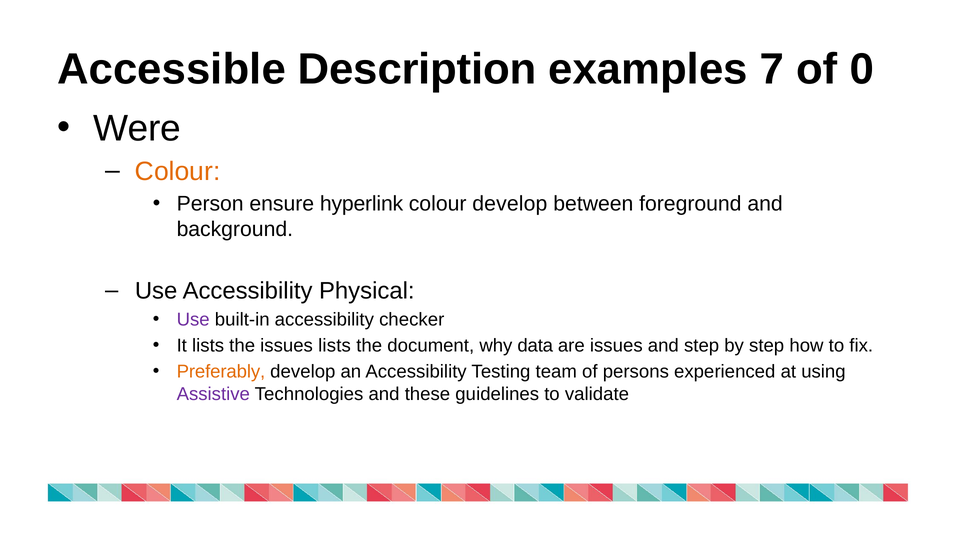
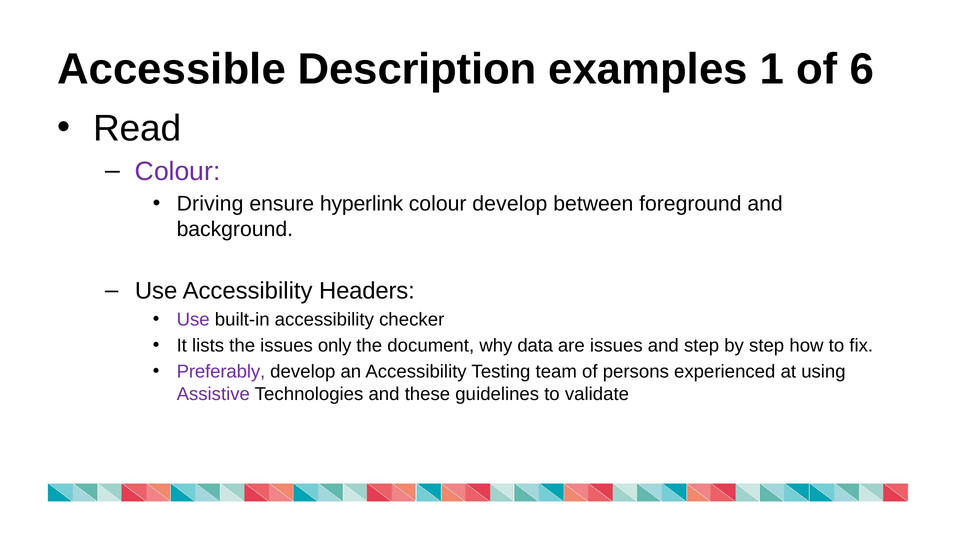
7: 7 -> 1 (772, 69)
0: 0 -> 6 (862, 69)
Were: Were -> Read (137, 129)
Colour colour: orange -> purple (178, 171)
Person: Person -> Driving (210, 204)
Physical: Physical -> Headers (367, 291)
issues lists: lists -> only (335, 346)
Preferably colour: orange -> purple (221, 372)
